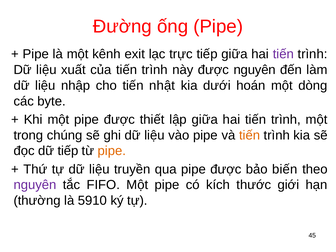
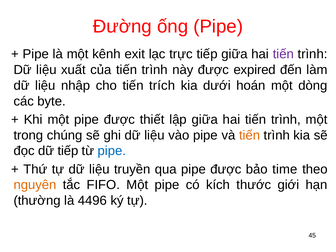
được nguyên: nguyên -> expired (255, 70)
nhật: nhật -> trích (162, 86)
pipe colour: orange -> blue (112, 151)
biến: biến -> time (285, 169)
nguyên colour: purple -> orange (35, 185)
5910: 5910 -> 4496 (92, 201)
